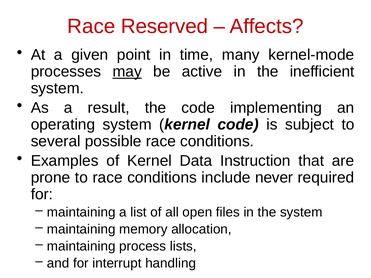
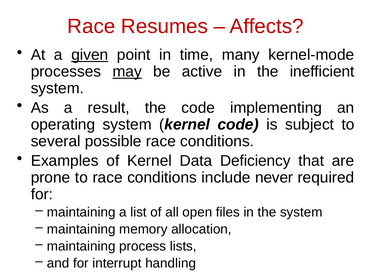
Reserved: Reserved -> Resumes (164, 26)
given underline: none -> present (90, 55)
Instruction: Instruction -> Deficiency (255, 161)
